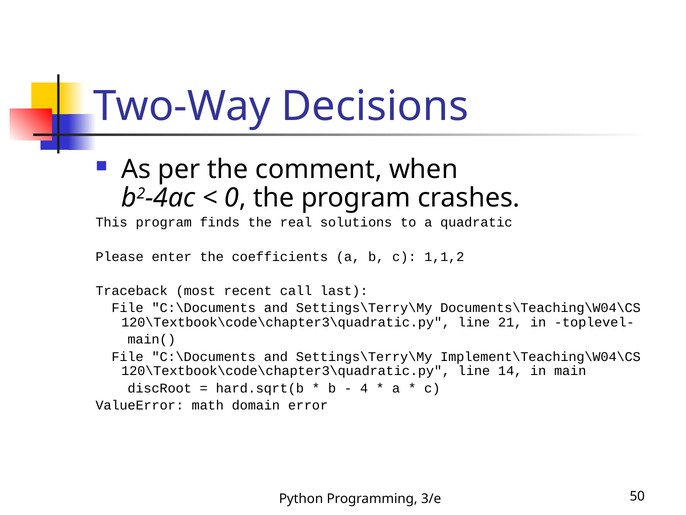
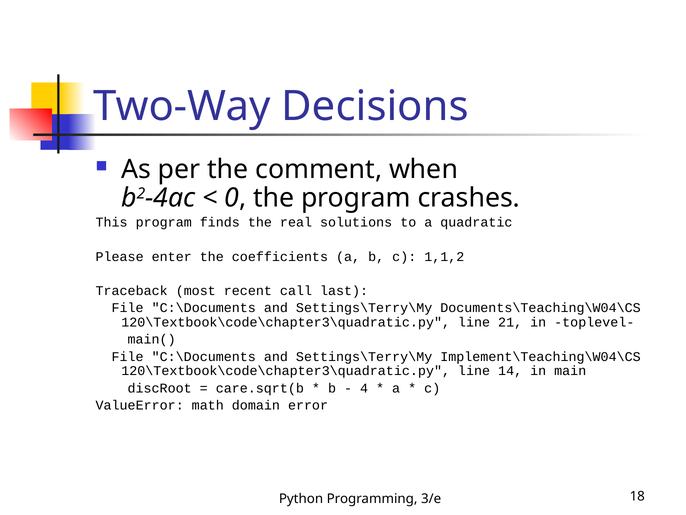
hard.sqrt(b: hard.sqrt(b -> care.sqrt(b (260, 388)
50: 50 -> 18 (637, 496)
